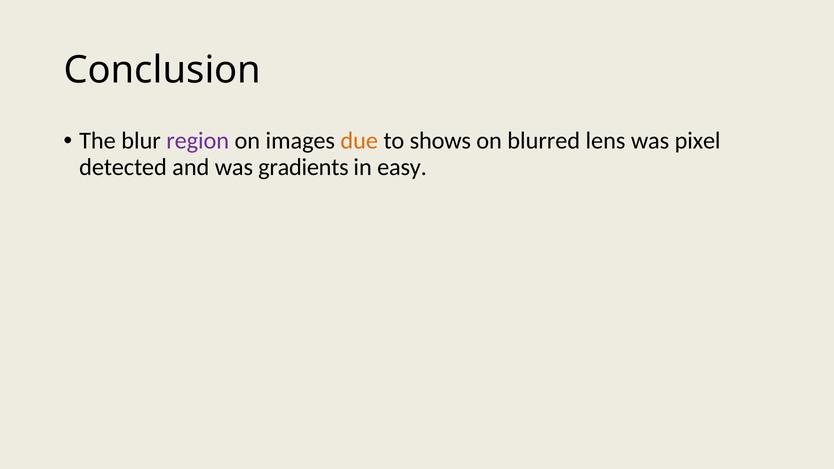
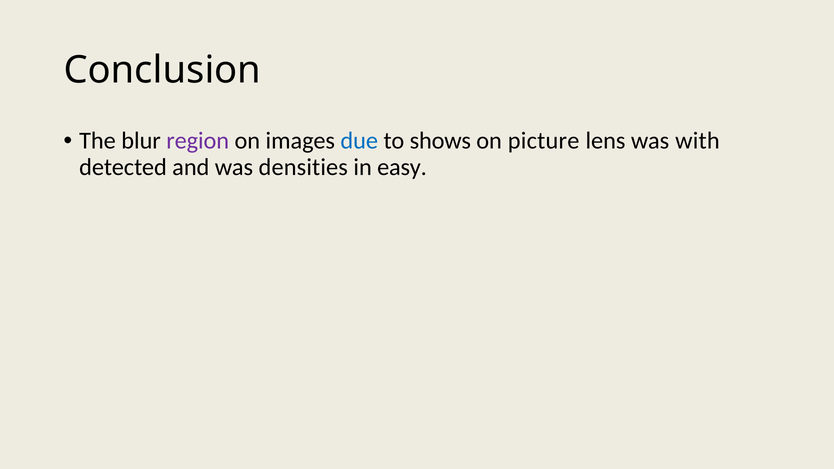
due colour: orange -> blue (359, 141)
blurred: blurred -> picture (544, 141)
pixel: pixel -> with (697, 141)
gradients: gradients -> densities (303, 167)
